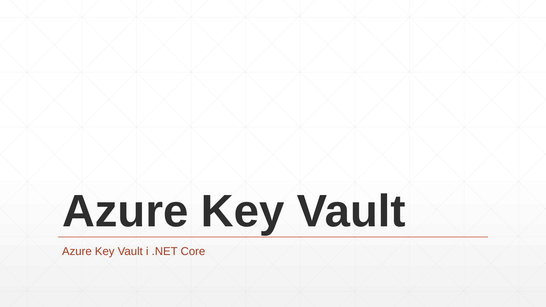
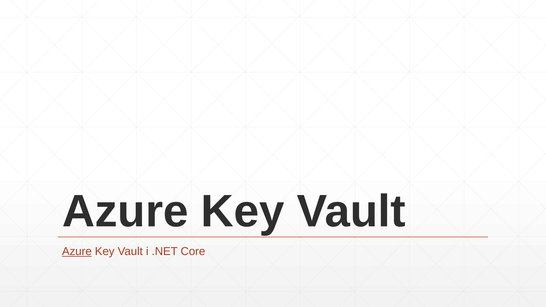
Azure underline: none -> present (77, 251)
